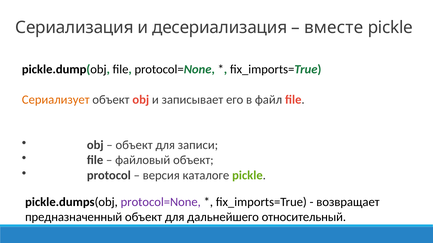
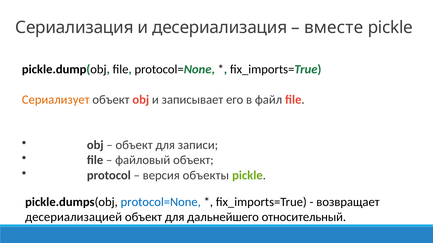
каталоге: каталоге -> объекты (206, 176)
protocol=None colour: purple -> blue (161, 202)
предназначенный: предназначенный -> десериализацией (74, 218)
